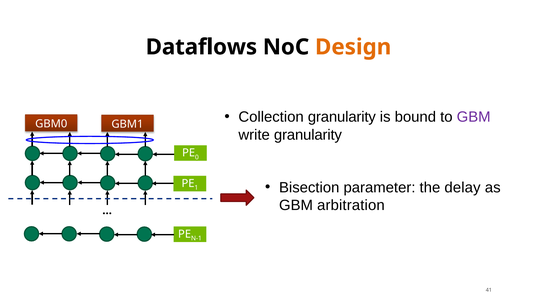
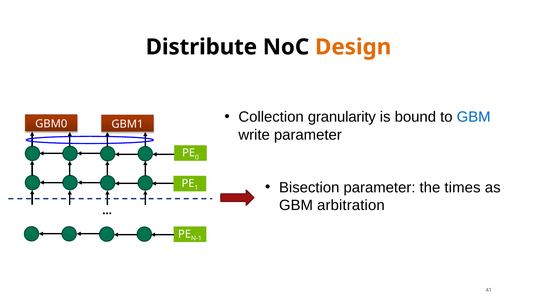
Dataflows: Dataflows -> Distribute (201, 47)
GBM colour: purple -> blue (474, 117)
write granularity: granularity -> parameter (308, 135)
delay: delay -> times (463, 188)
